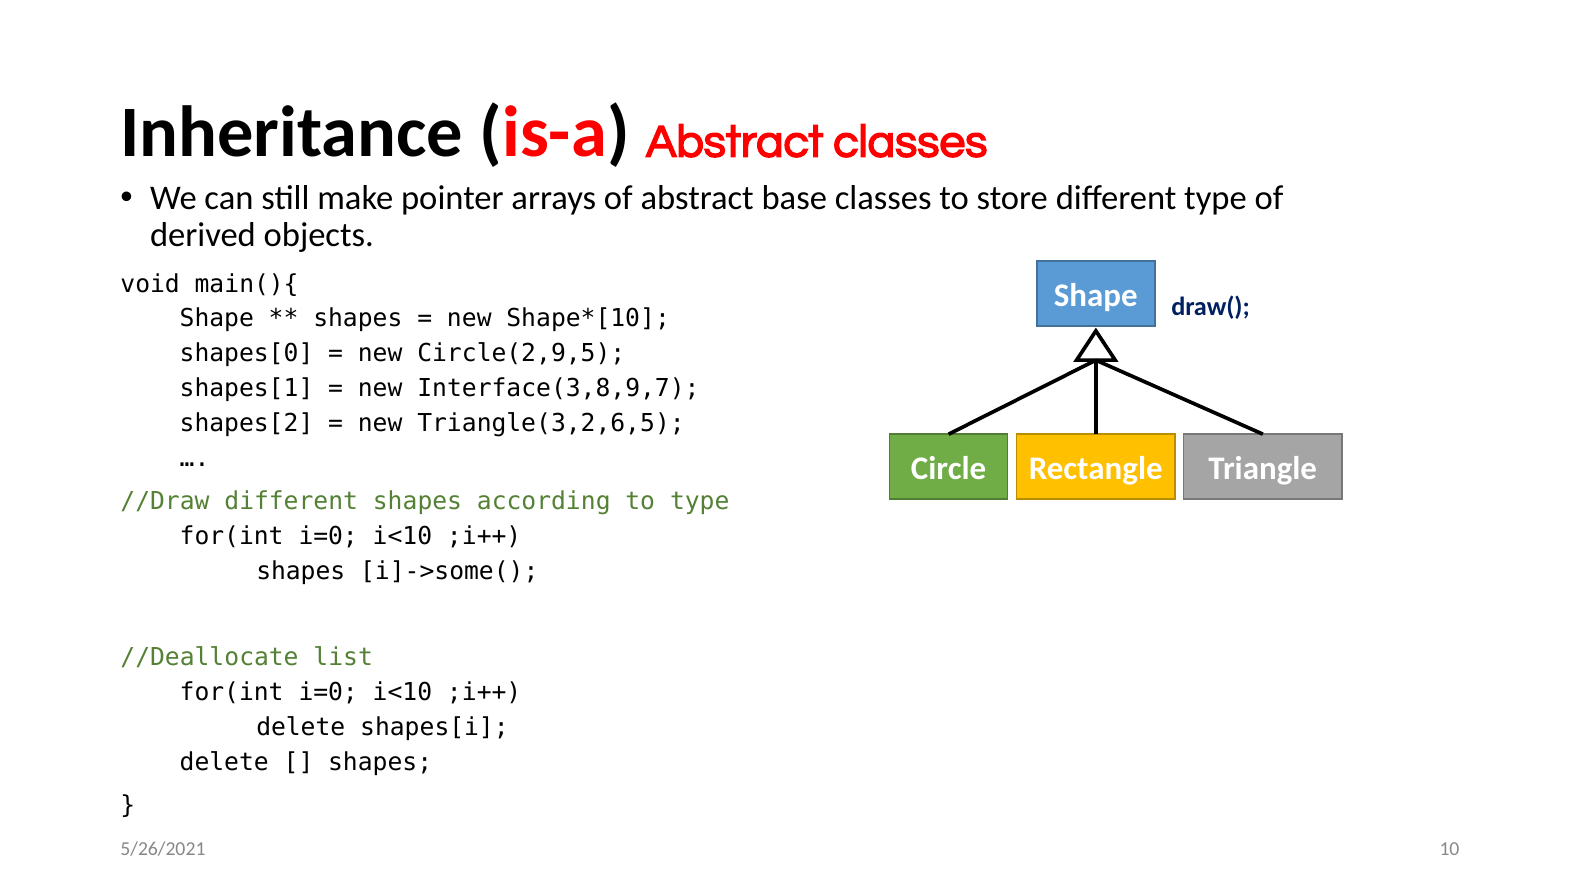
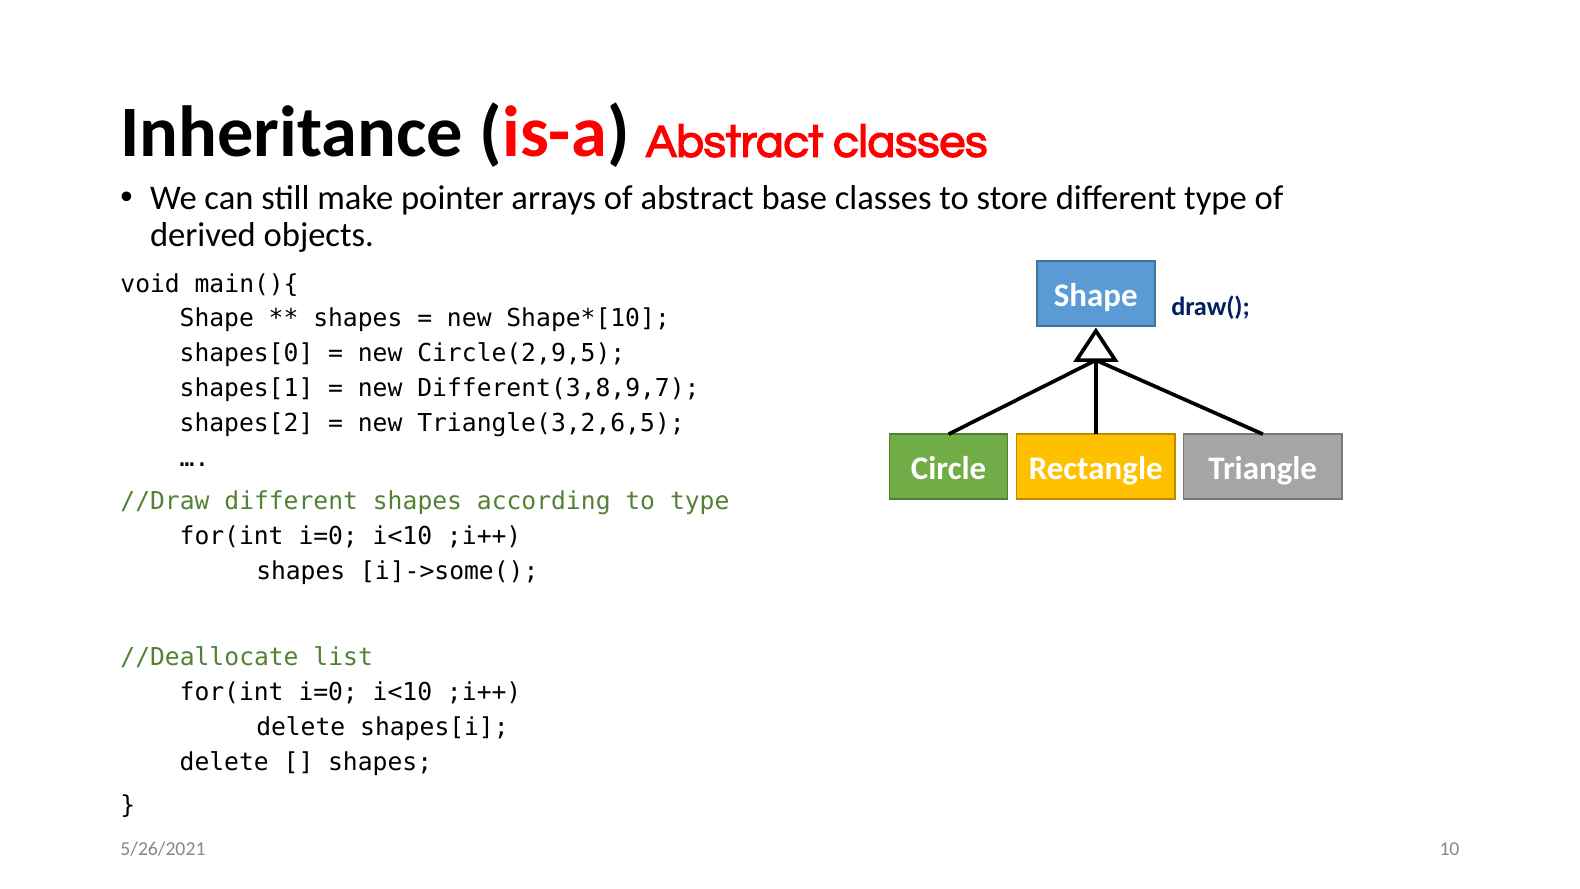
Interface(3,8,9,7: Interface(3,8,9,7 -> Different(3,8,9,7 (558, 389)
